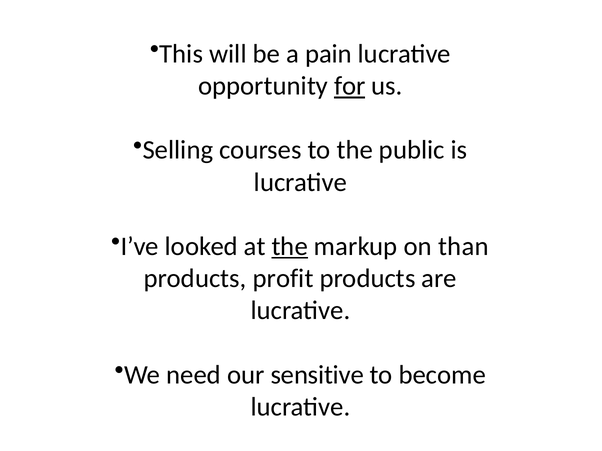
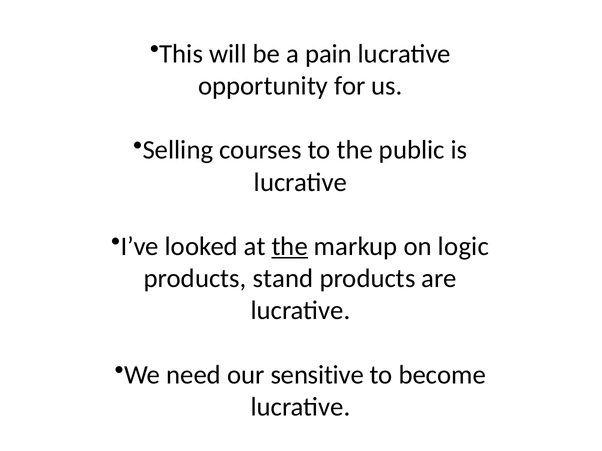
for underline: present -> none (350, 86)
than: than -> logic (464, 247)
profit: profit -> stand (283, 279)
